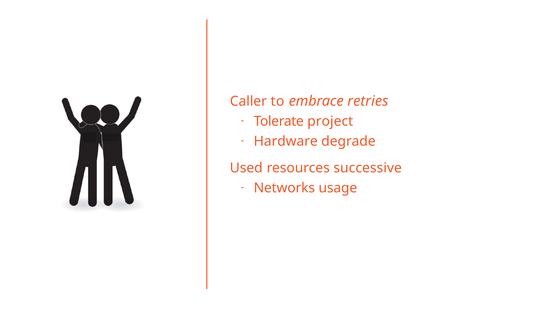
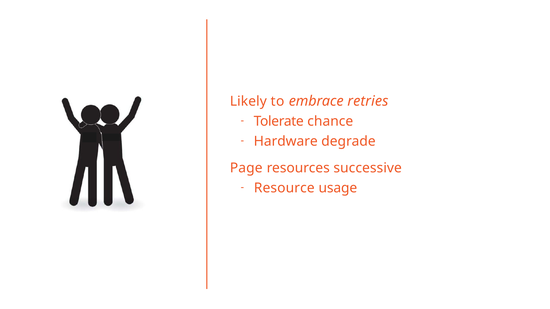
Caller: Caller -> Likely (248, 102)
project: project -> chance (330, 121)
Used: Used -> Page (246, 168)
Networks: Networks -> Resource (284, 188)
